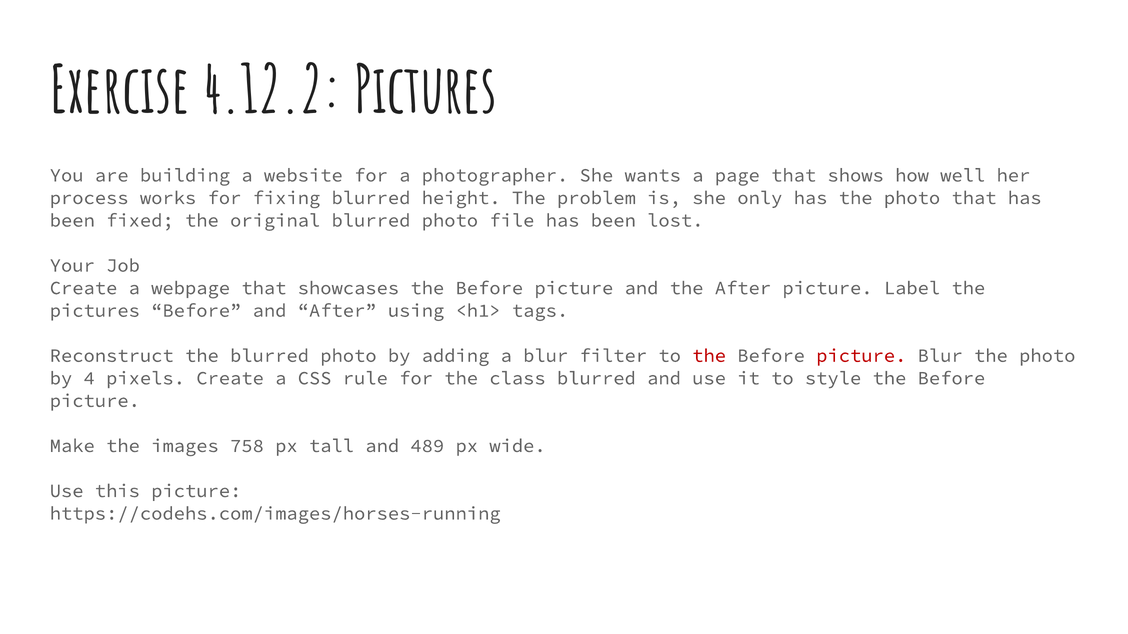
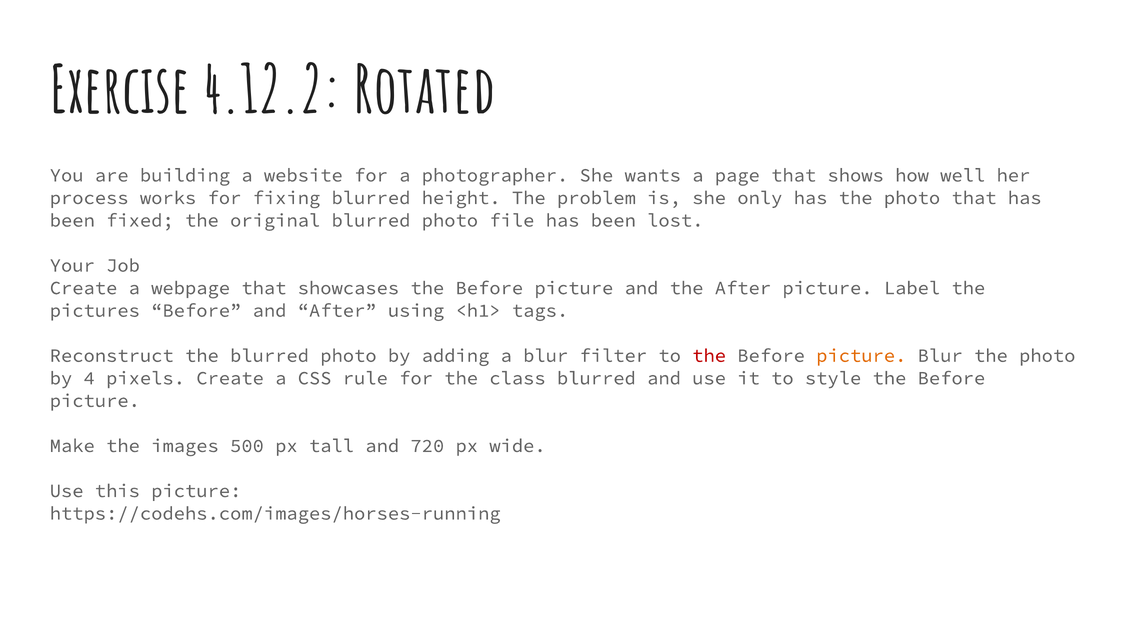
4.12.2 Pictures: Pictures -> Rotated (425, 91)
picture colour: red -> orange (861, 356)
758: 758 -> 500 (247, 446)
489: 489 -> 720 (427, 446)
